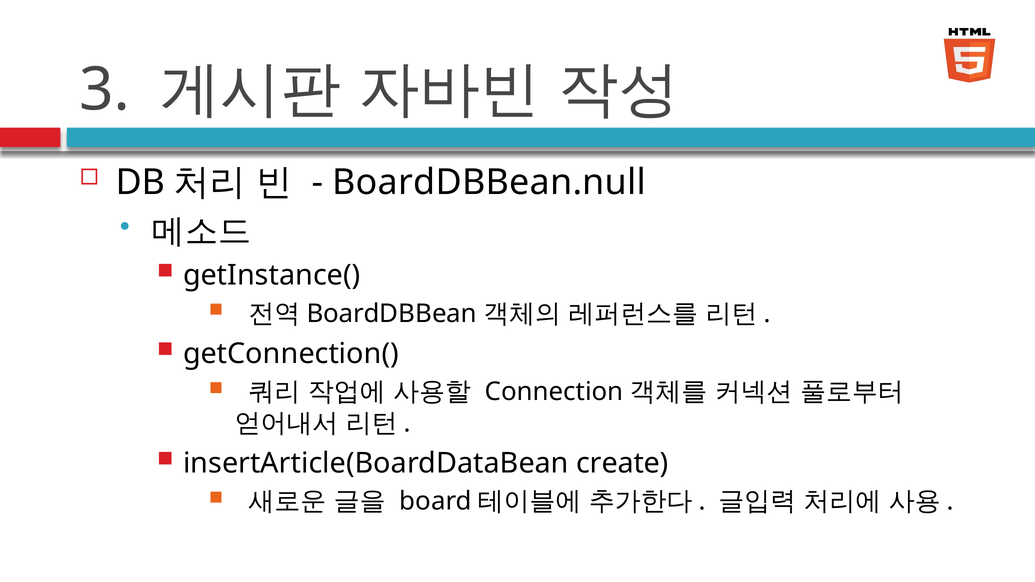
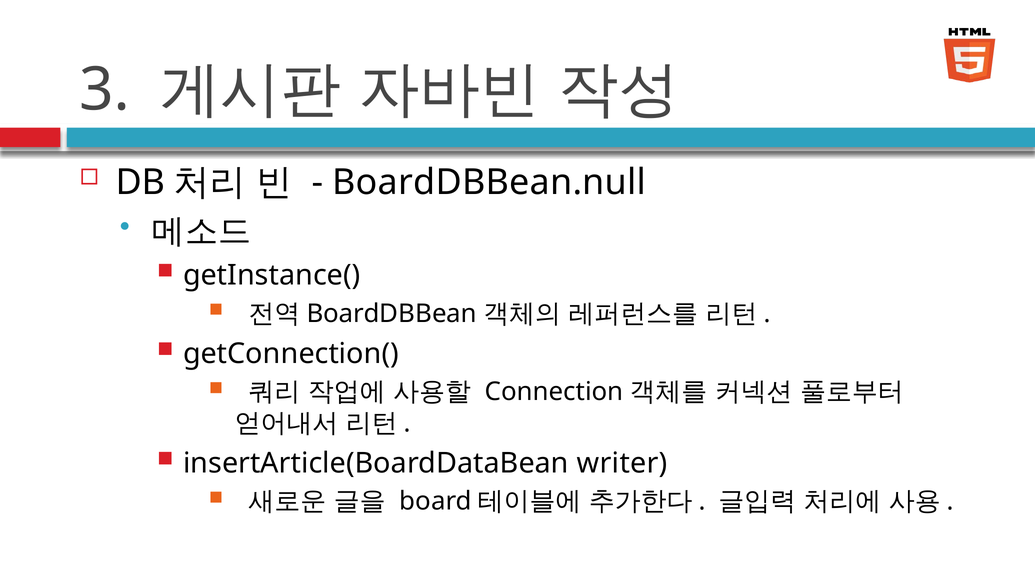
create: create -> writer (622, 463)
